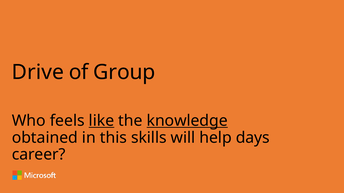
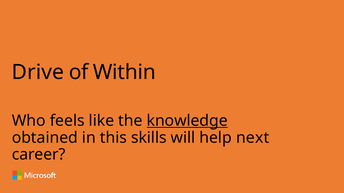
Group: Group -> Within (124, 72)
like underline: present -> none (101, 121)
days: days -> next (253, 138)
